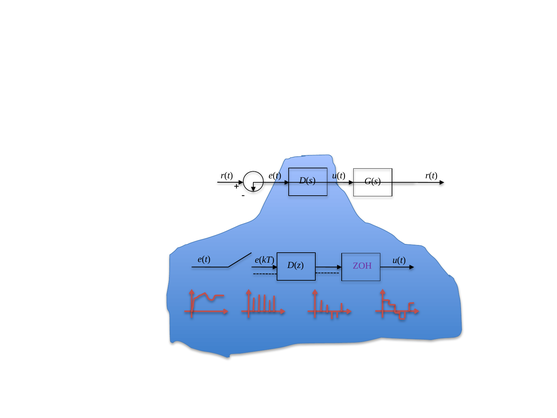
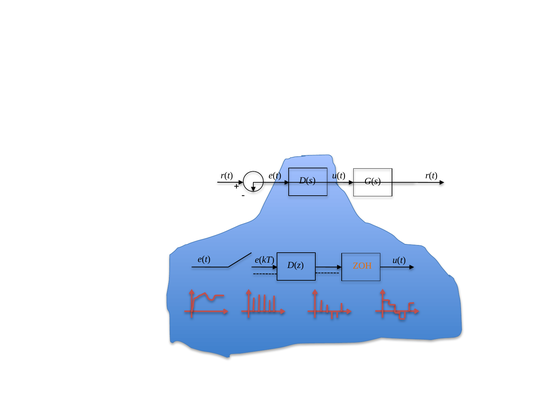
ZOH colour: purple -> orange (362, 266)
